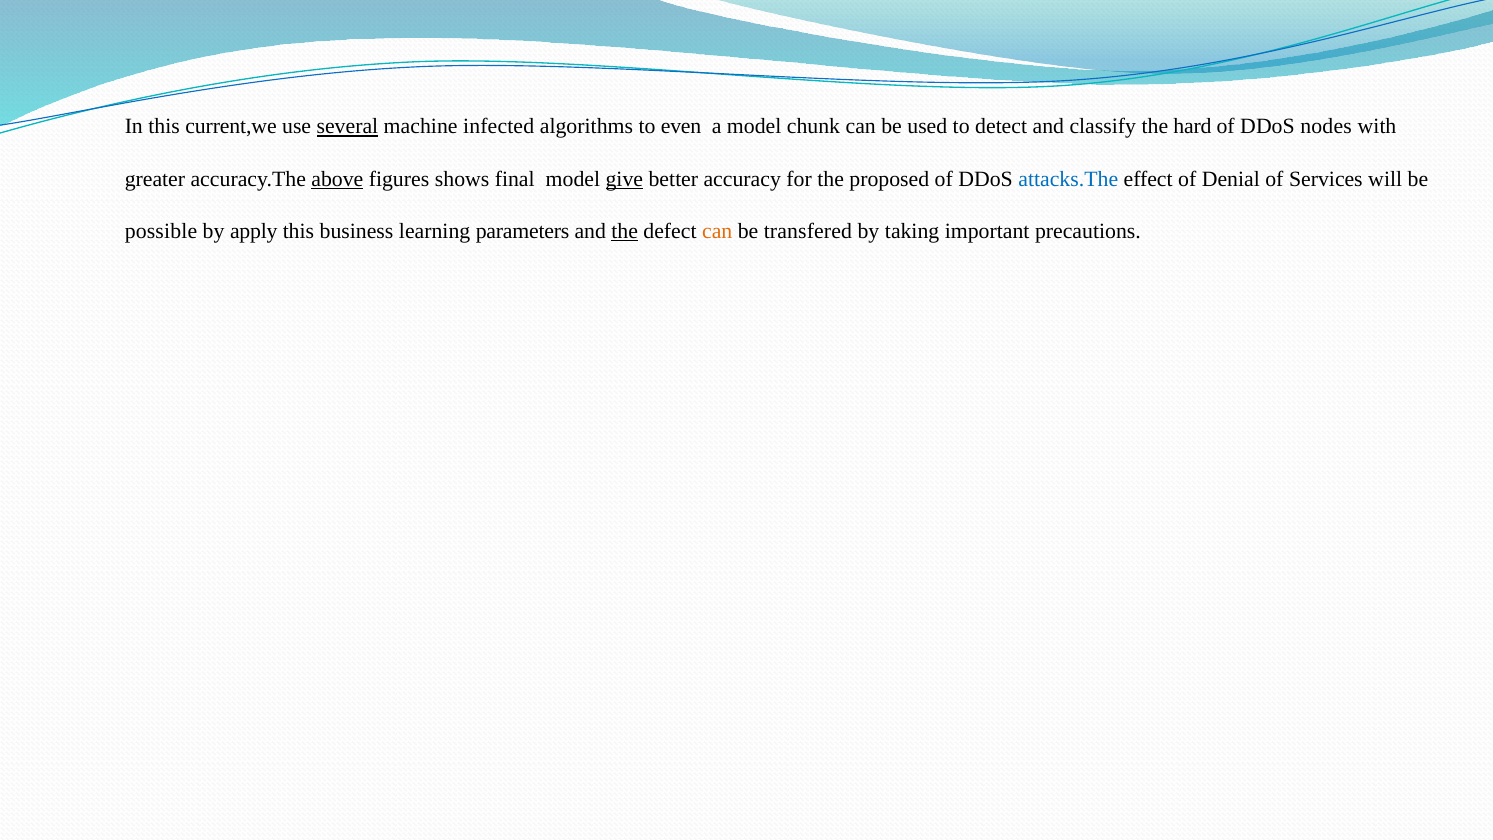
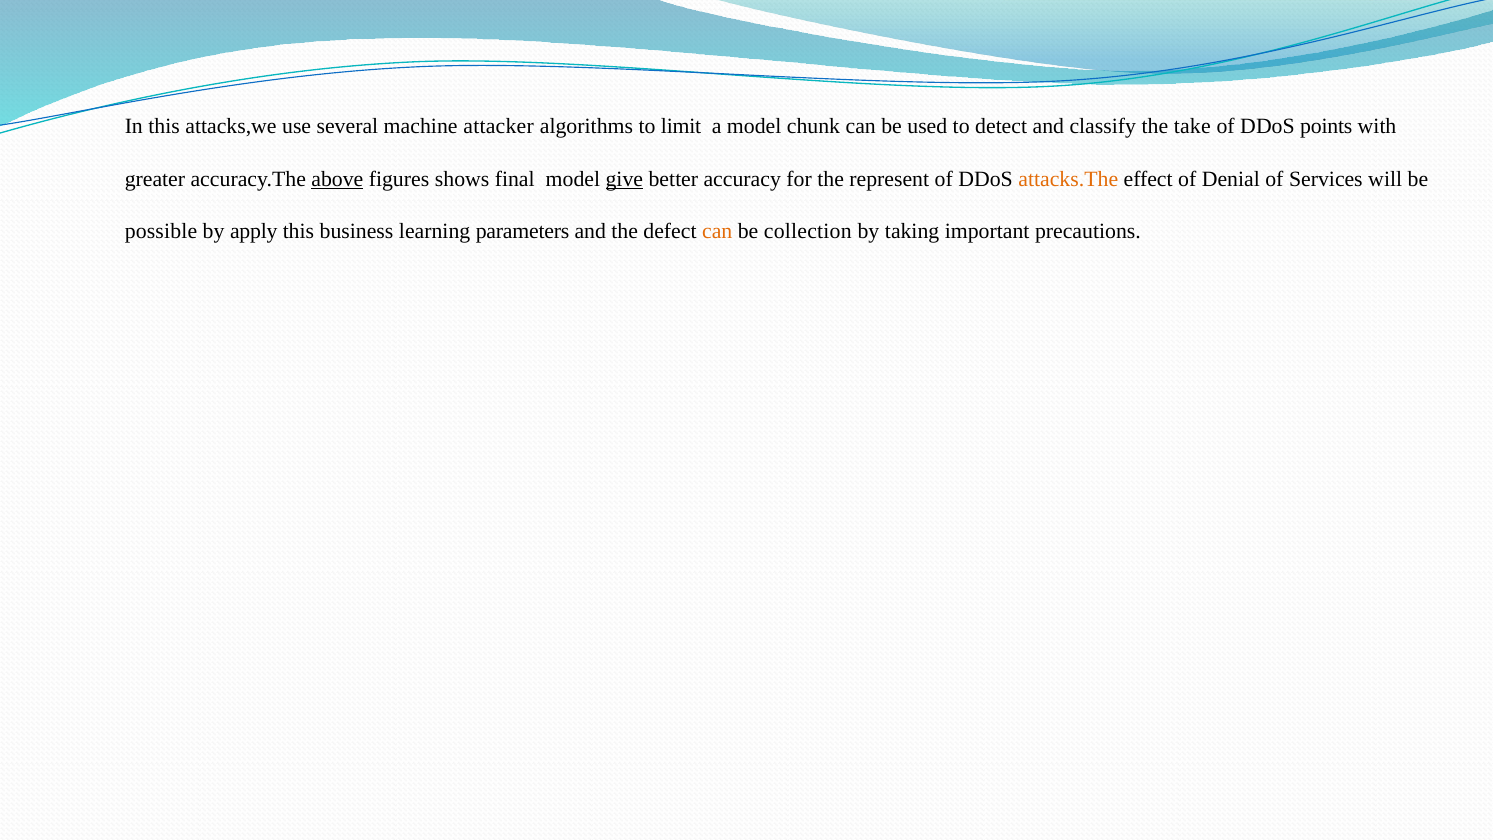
current,we: current,we -> attacks,we (231, 127)
several underline: present -> none (347, 127)
infected: infected -> attacker (499, 127)
even: even -> limit (681, 127)
hard: hard -> take (1192, 127)
nodes: nodes -> points (1326, 127)
proposed: proposed -> represent (889, 179)
attacks.The colour: blue -> orange (1068, 179)
the underline: present -> none (625, 231)
transfered: transfered -> collection (808, 231)
